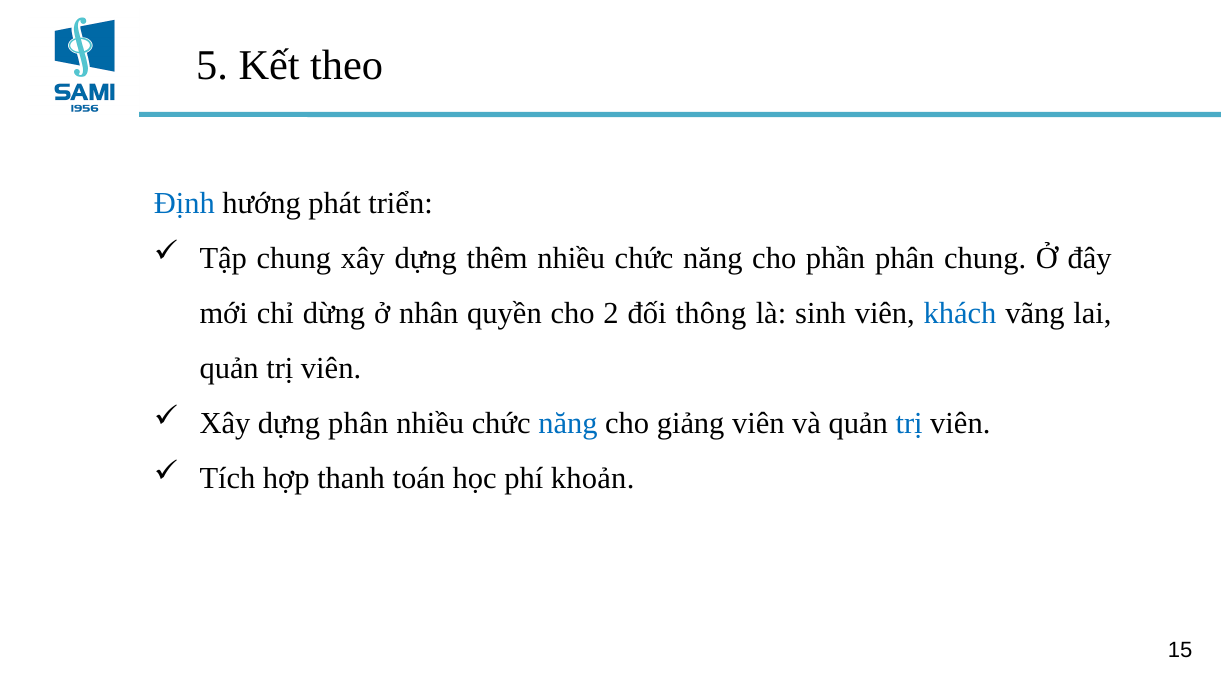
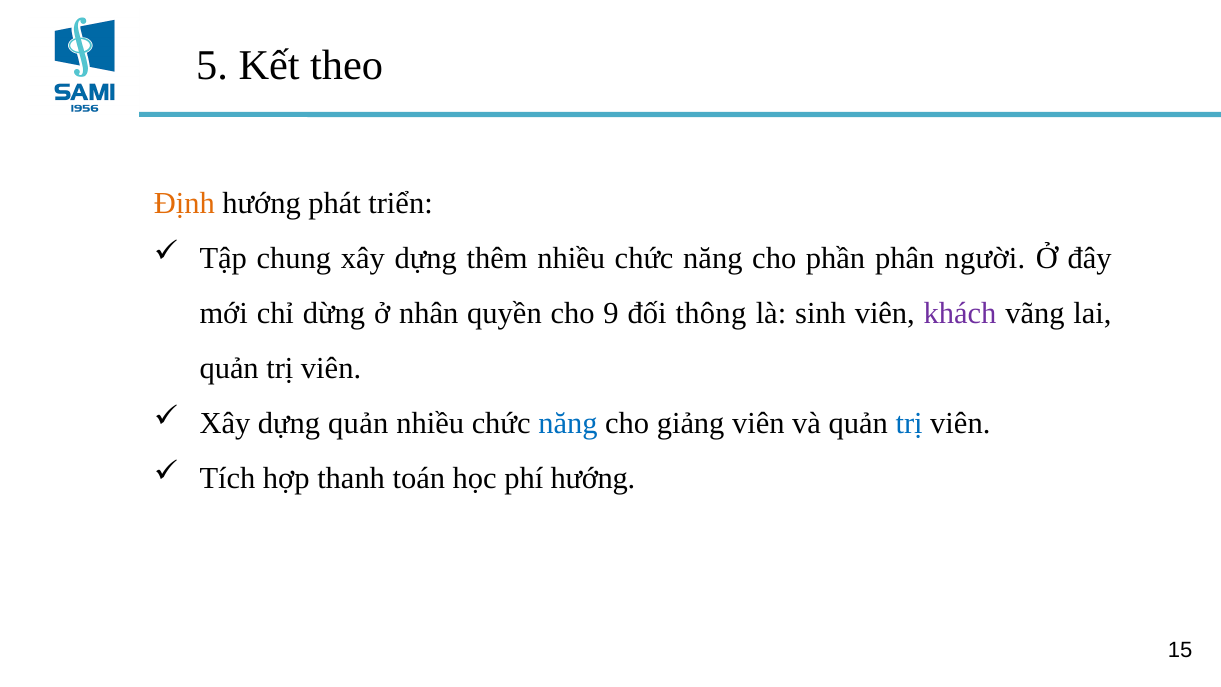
Định colour: blue -> orange (184, 203)
phân chung: chung -> người (985, 258)
2: 2 -> 9 (611, 313)
khách colour: blue -> purple (960, 313)
dựng phân: phân -> quản (358, 423)
phí khoản: khoản -> hướng (593, 478)
